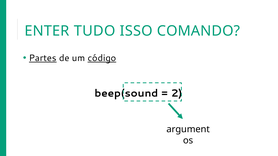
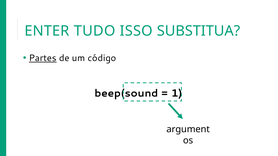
COMANDO: COMANDO -> SUBSTITUA (199, 31)
código underline: present -> none (102, 58)
2: 2 -> 1 (177, 93)
